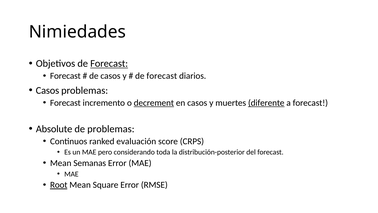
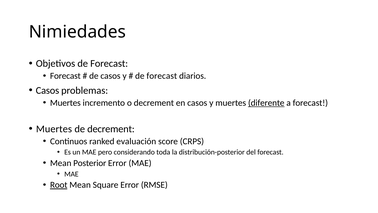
Forecast underline: present -> none (109, 63)
Forecast: Forecast -> Muertes (65, 103)
decrement underline: present -> none (154, 103)
Absolute: Absolute -> Muertes (54, 129)
de problemas: problemas -> decrement (111, 129)
Semanas: Semanas -> Posterior (90, 163)
